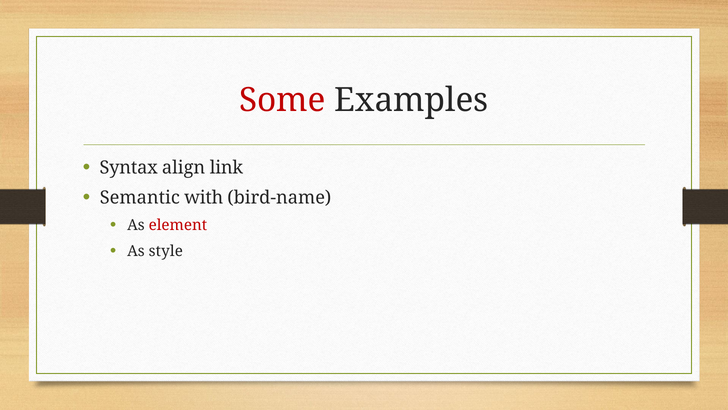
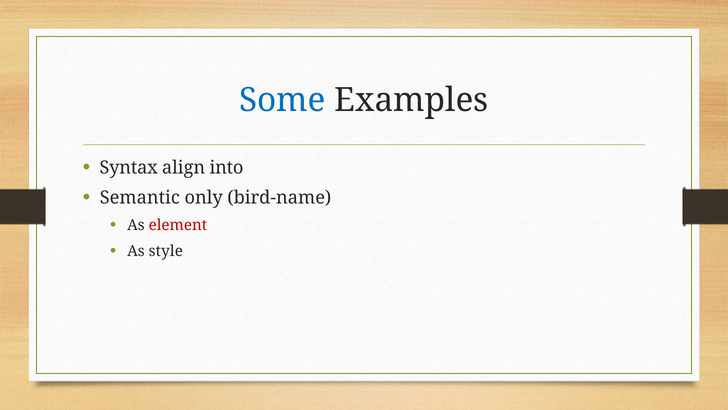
Some colour: red -> blue (282, 100)
link: link -> into (226, 168)
with: with -> only (204, 198)
